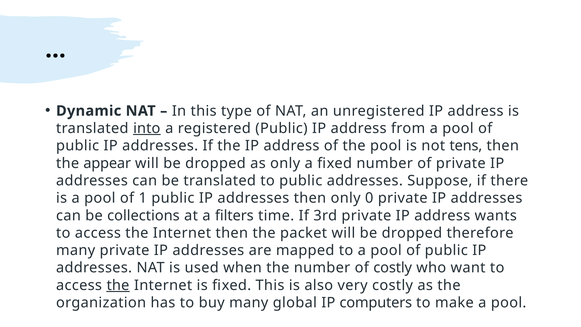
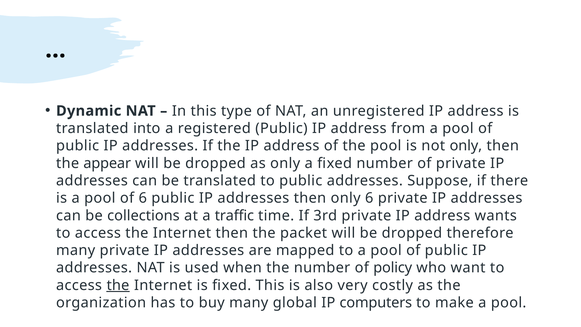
into underline: present -> none (147, 128)
not tens: tens -> only (466, 146)
of 1: 1 -> 6 (143, 198)
only 0: 0 -> 6 (369, 198)
filters: filters -> traffic (234, 215)
of costly: costly -> policy (393, 268)
